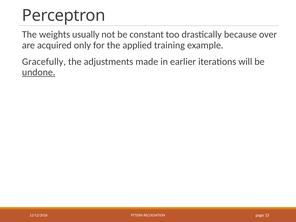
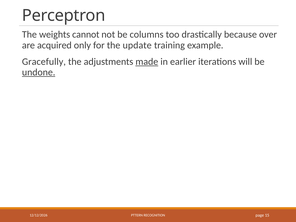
usually: usually -> cannot (86, 35)
constant: constant -> columns (147, 35)
applied: applied -> update (137, 45)
made underline: none -> present (147, 62)
